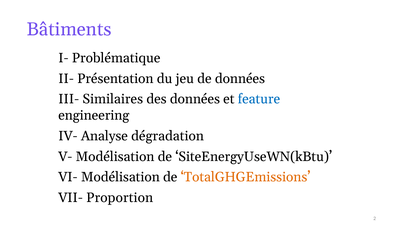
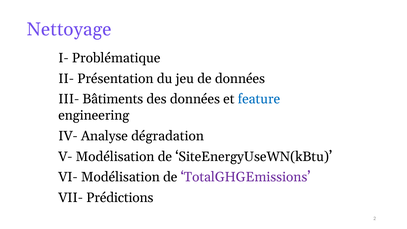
Bâtiments: Bâtiments -> Nettoyage (69, 29)
Similaires: Similaires -> Bâtiments (113, 99)
TotalGHGEmissions colour: orange -> purple (245, 177)
Proportion: Proportion -> Prédictions (120, 198)
